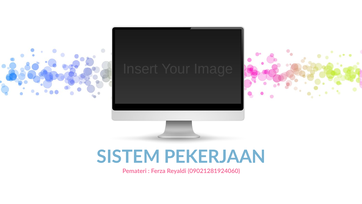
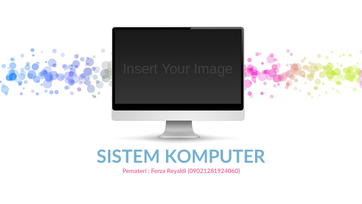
PEKERJAAN: PEKERJAAN -> KOMPUTER (215, 157)
